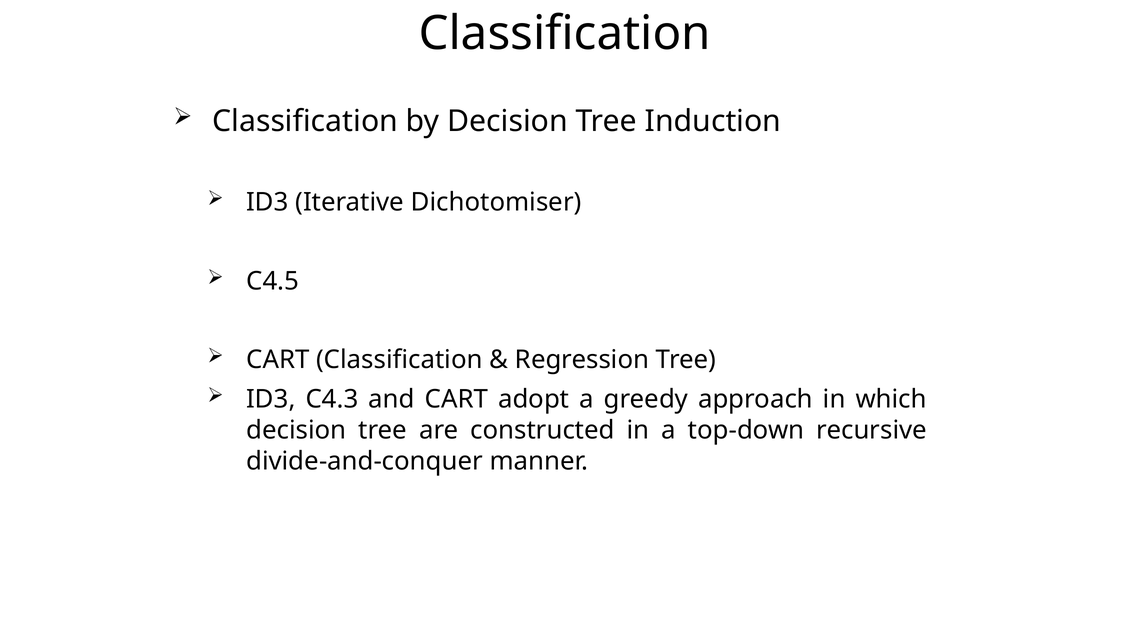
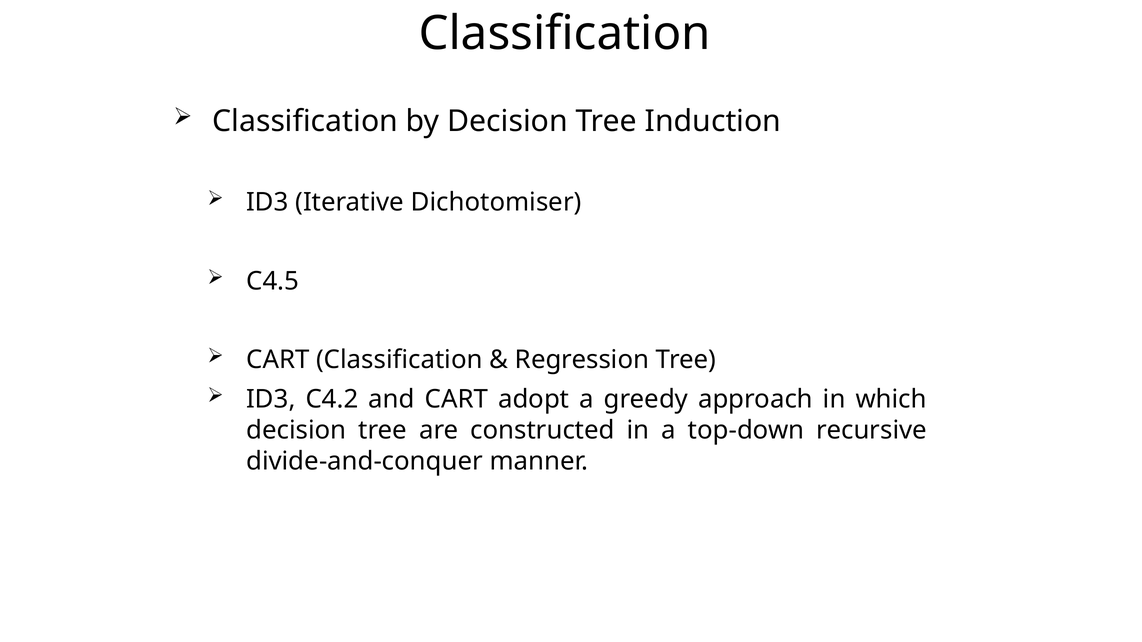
C4.3: C4.3 -> C4.2 (332, 399)
